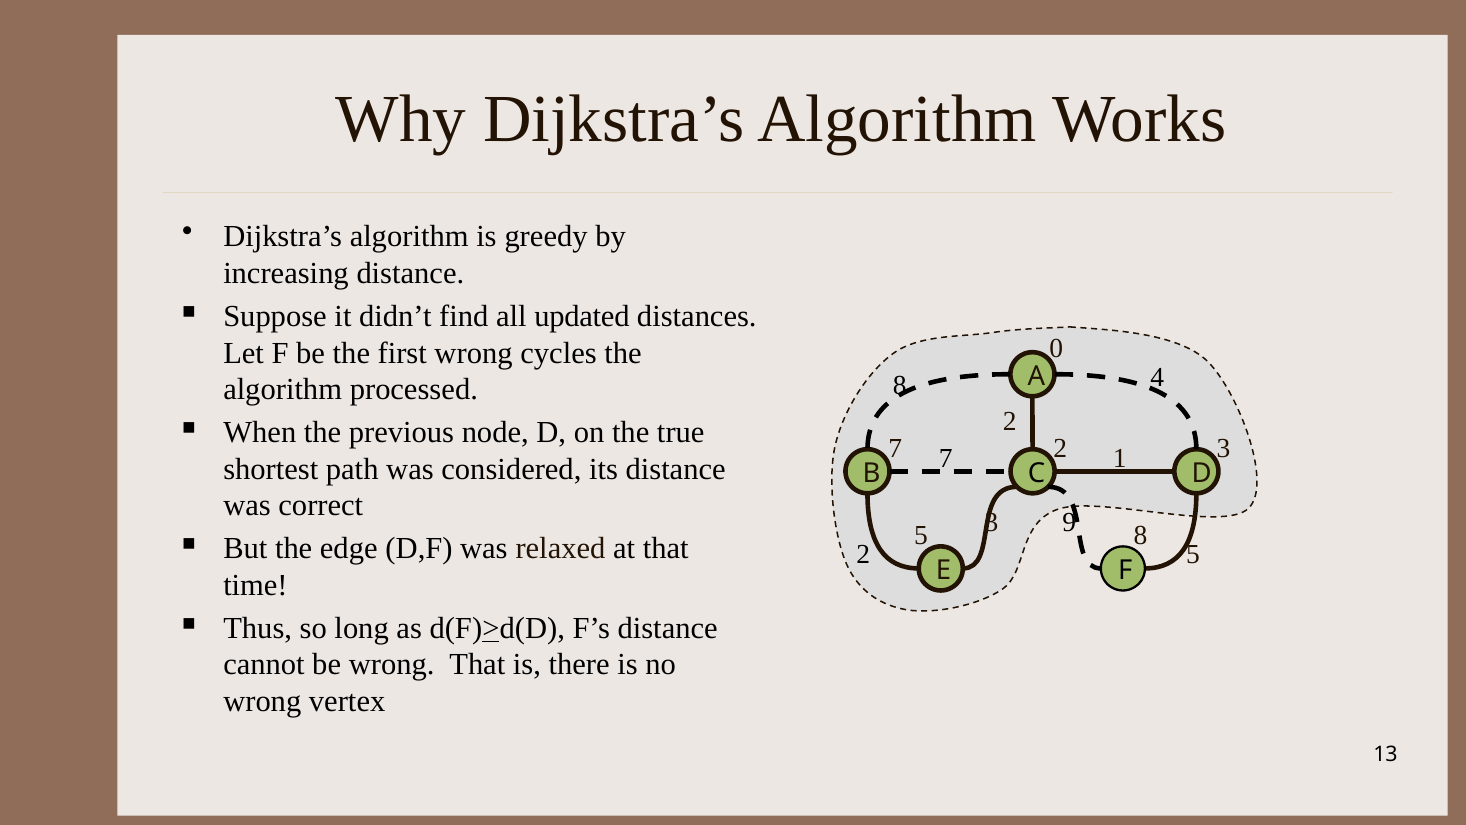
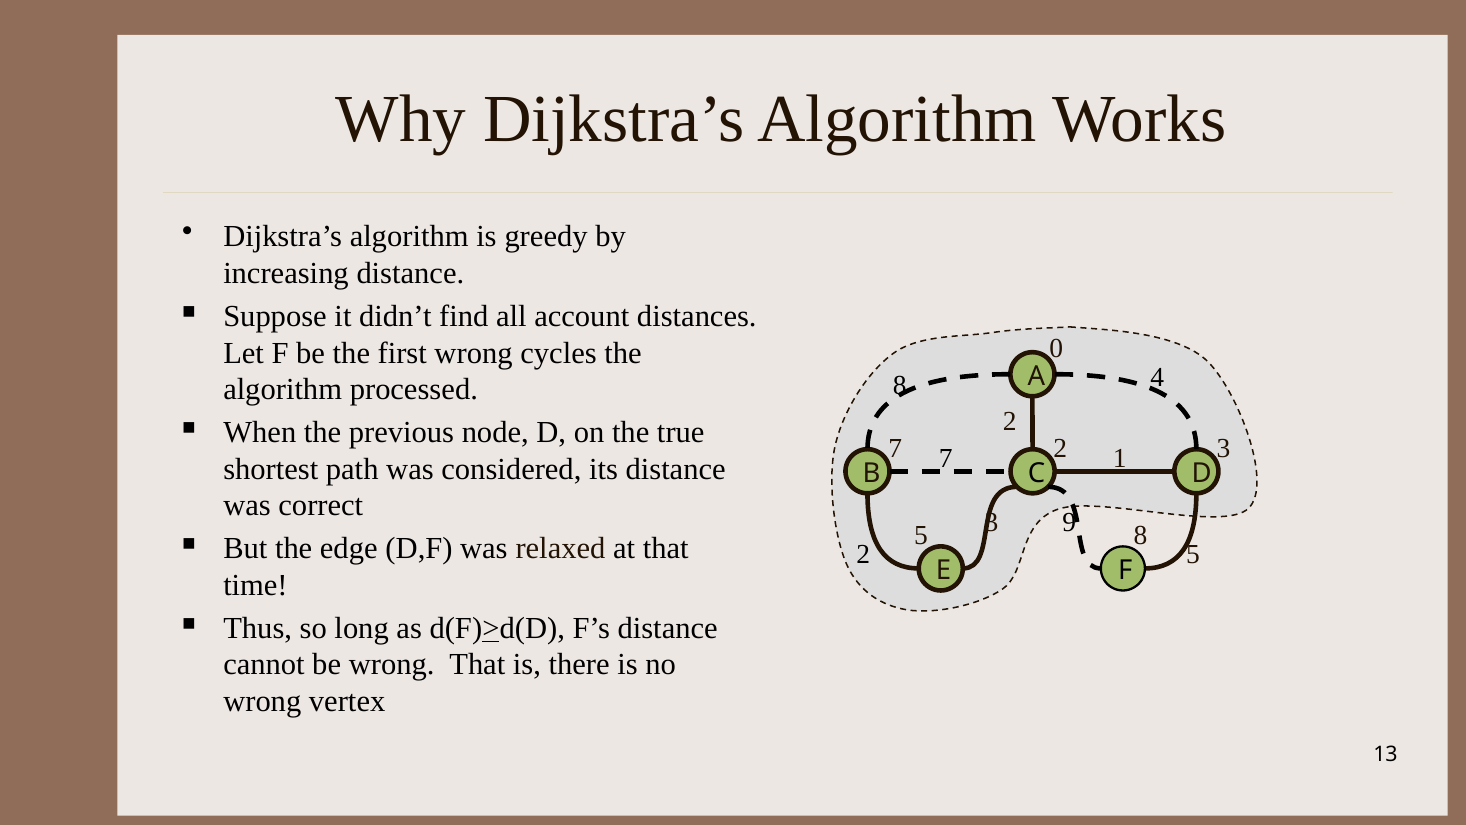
updated: updated -> account (582, 316)
